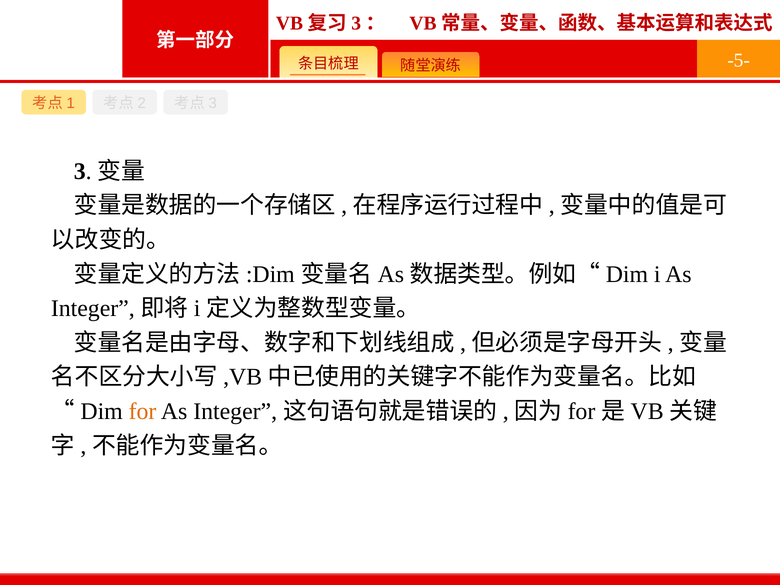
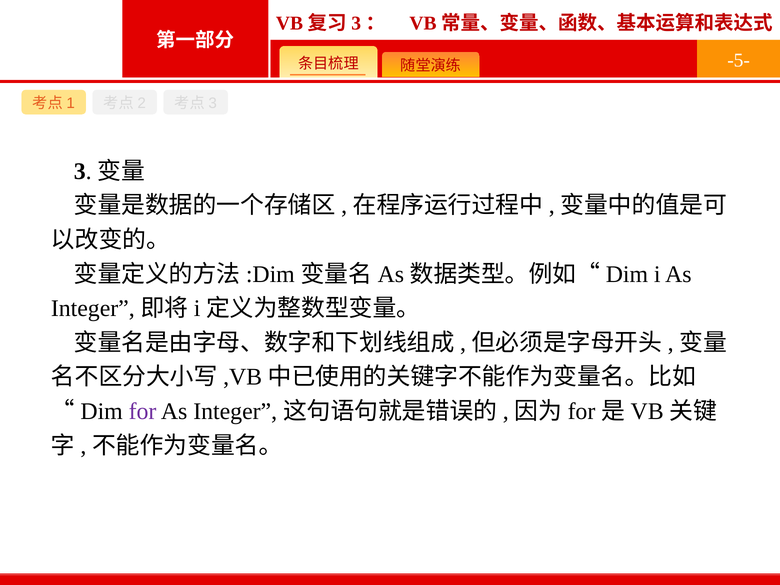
for colour: orange -> purple (143, 411)
